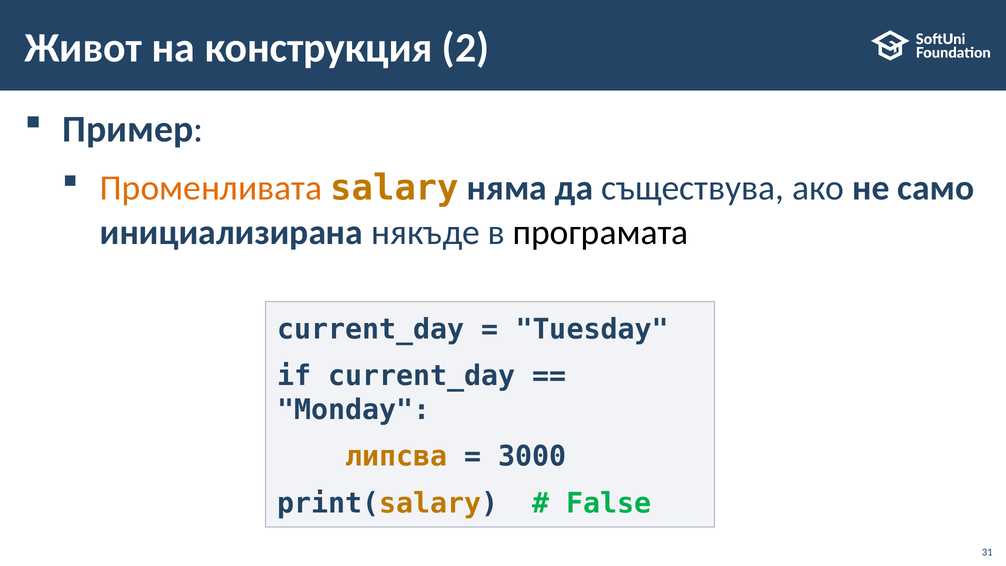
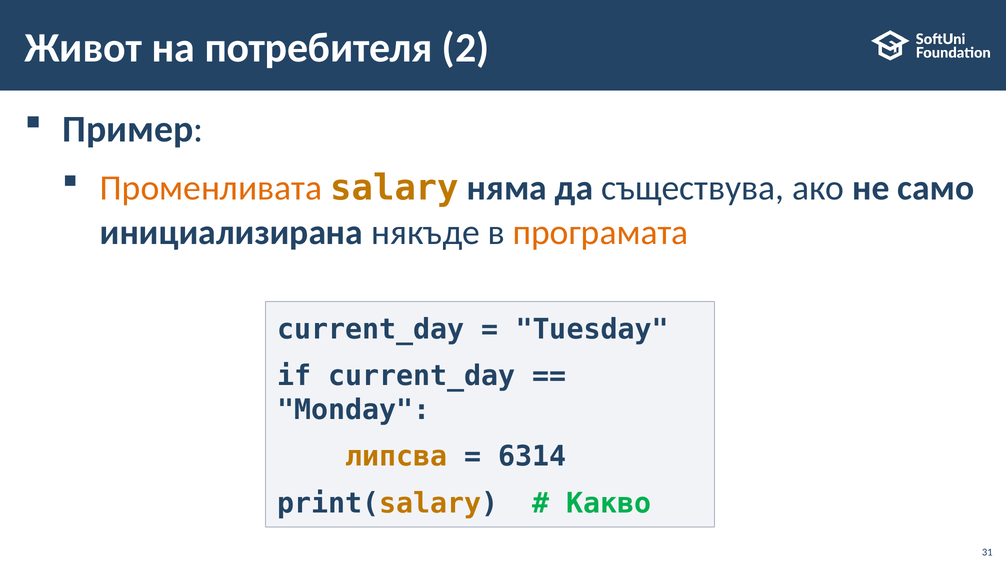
конструкция: конструкция -> потребителя (319, 48)
програмата colour: black -> orange (601, 233)
3000: 3000 -> 6314 (532, 456)
False: False -> Какво (609, 503)
